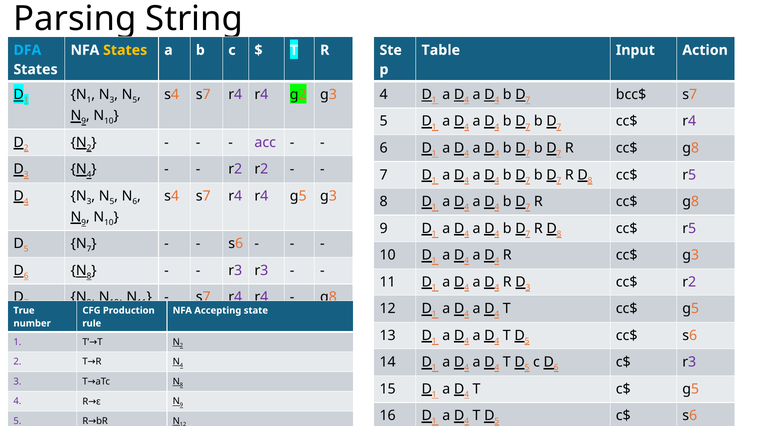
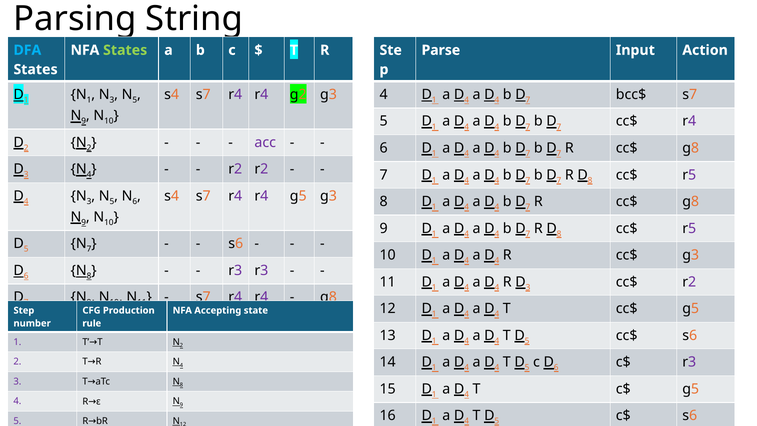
States colour: yellow -> light green (125, 50)
Table: Table -> Parse (441, 50)
True: True -> Step (24, 310)
